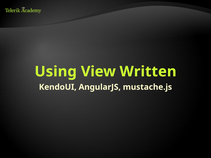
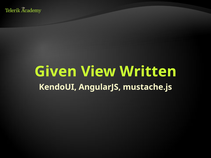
Using: Using -> Given (56, 72)
